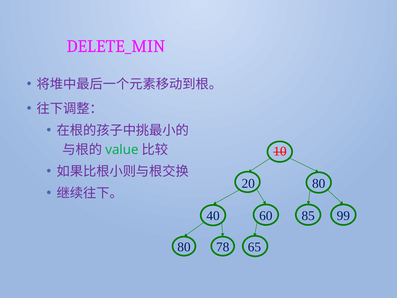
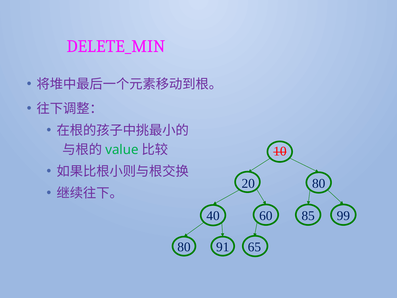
78: 78 -> 91 (223, 247)
